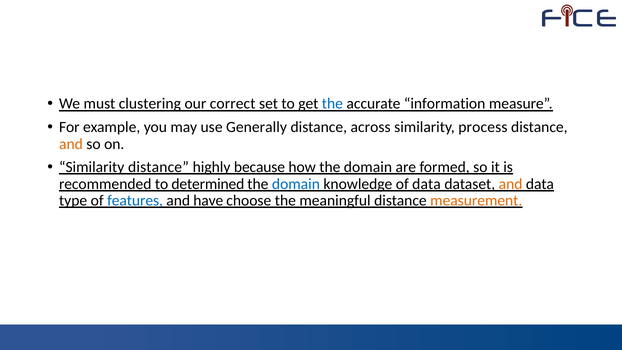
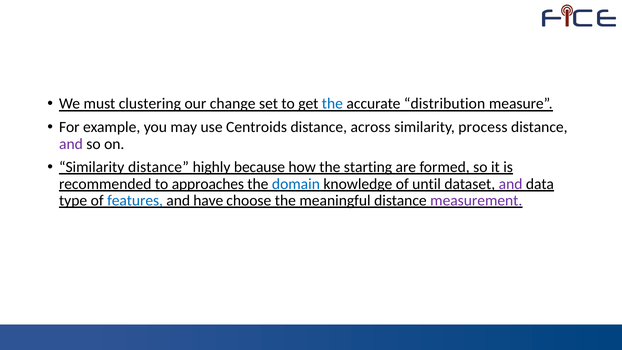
correct: correct -> change (233, 104)
information: information -> distribution (445, 104)
Generally: Generally -> Centroids (257, 127)
and colour: orange -> purple (71, 144)
how the domain: domain -> starting (368, 167)
determined: determined -> approaches (208, 184)
of data: data -> until (427, 184)
and colour: orange -> purple (511, 184)
measurement colour: orange -> purple (476, 201)
